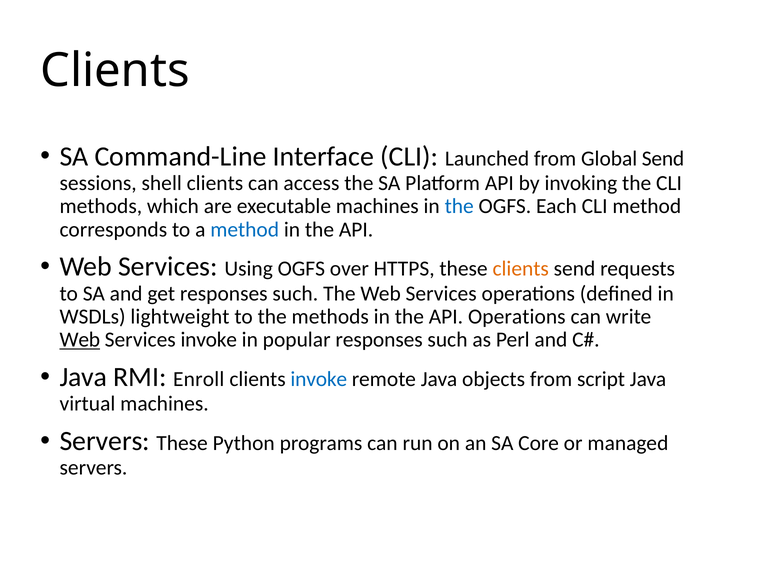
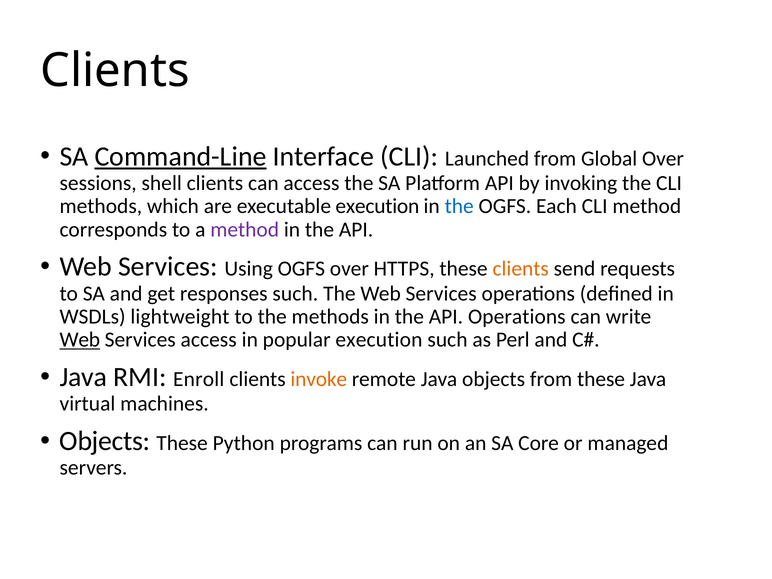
Command-Line underline: none -> present (181, 156)
Global Send: Send -> Over (663, 159)
executable machines: machines -> execution (377, 206)
method colour: blue -> purple (245, 229)
Services invoke: invoke -> access (209, 340)
popular responses: responses -> execution (379, 340)
invoke colour: blue -> orange (319, 379)
from script: script -> these (601, 379)
Servers: Servers -> Objects (105, 441)
